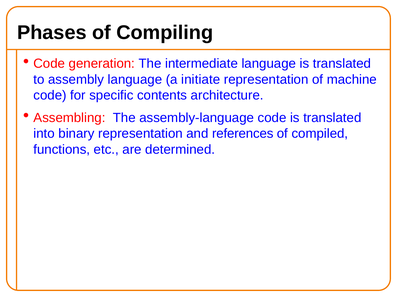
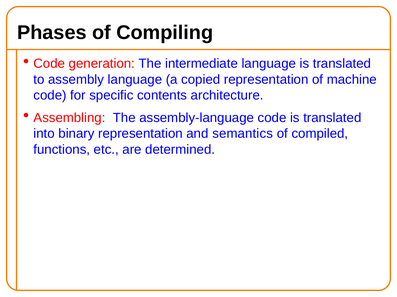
initiate: initiate -> copied (201, 80)
references: references -> semantics (243, 134)
